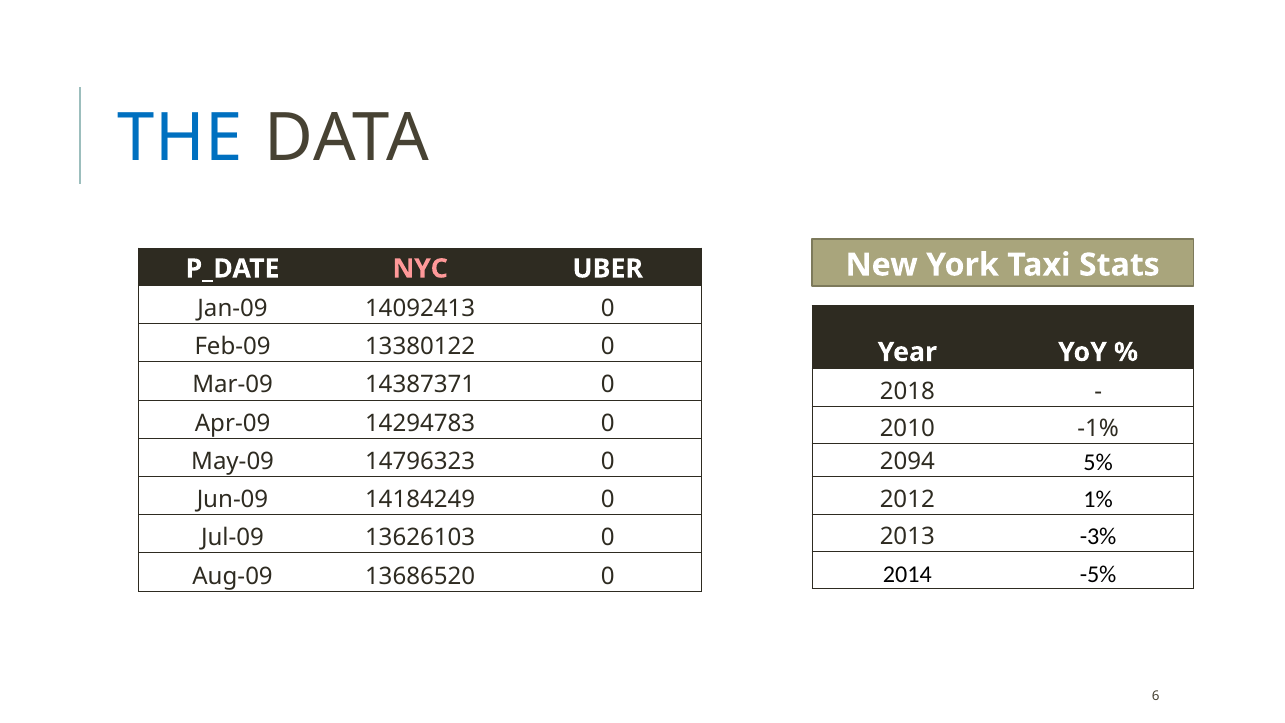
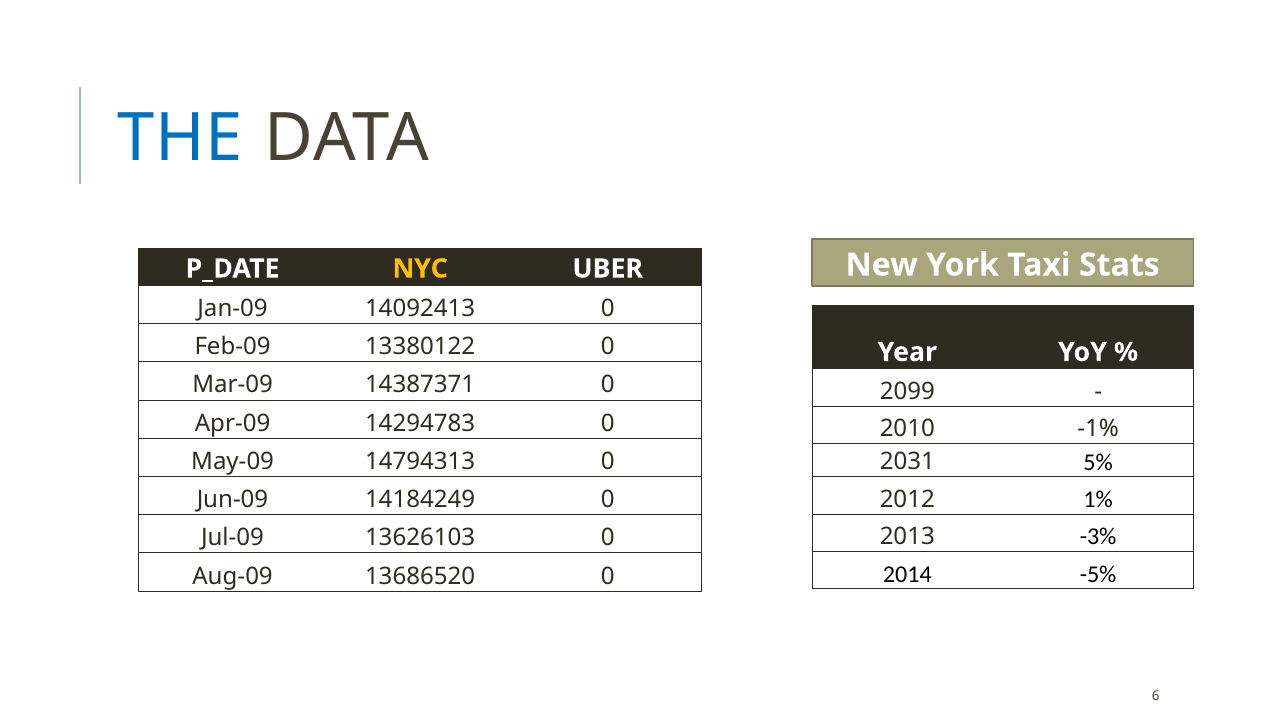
NYC colour: pink -> yellow (420, 269)
2018: 2018 -> 2099 (907, 391)
14796323: 14796323 -> 14794313 (420, 461)
2094: 2094 -> 2031 (907, 462)
